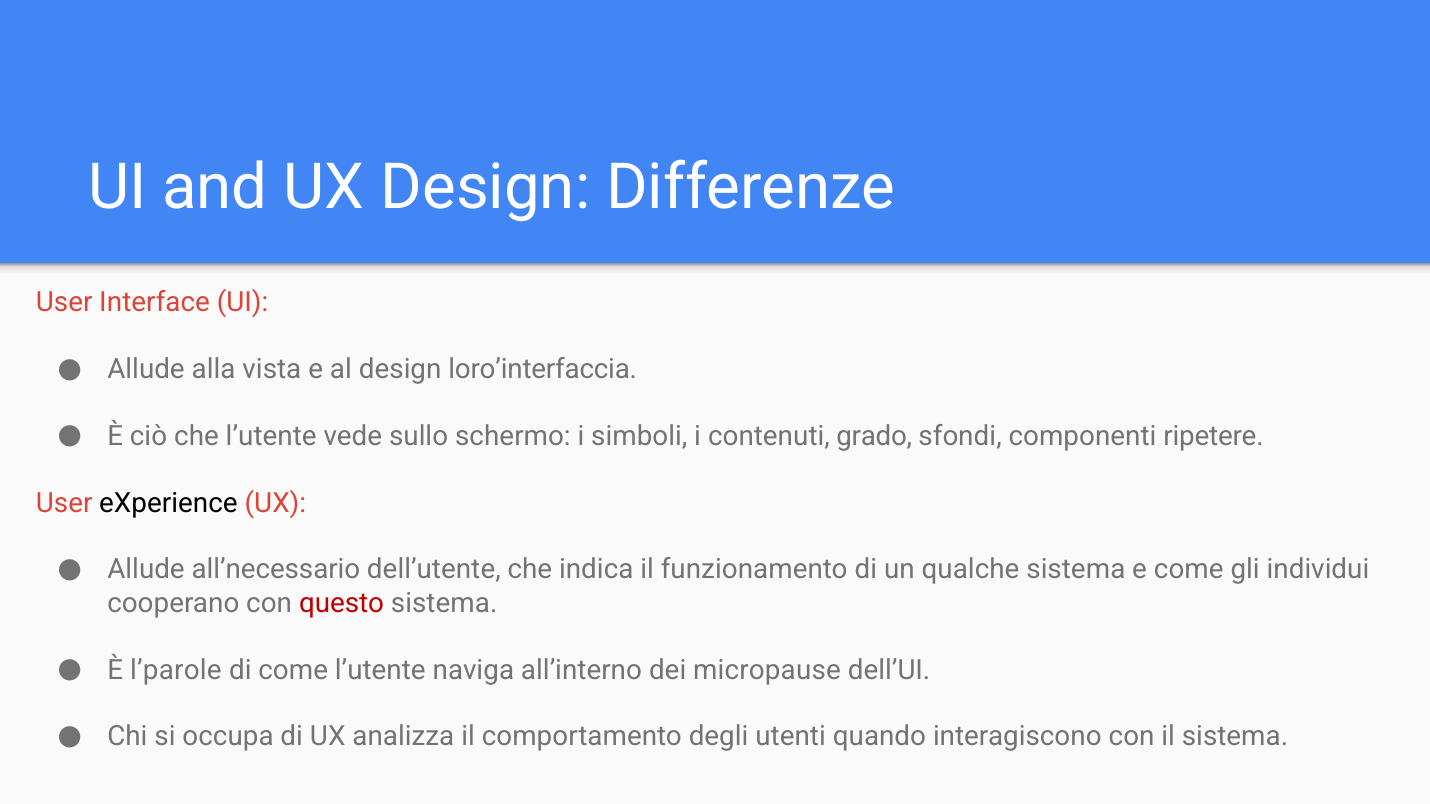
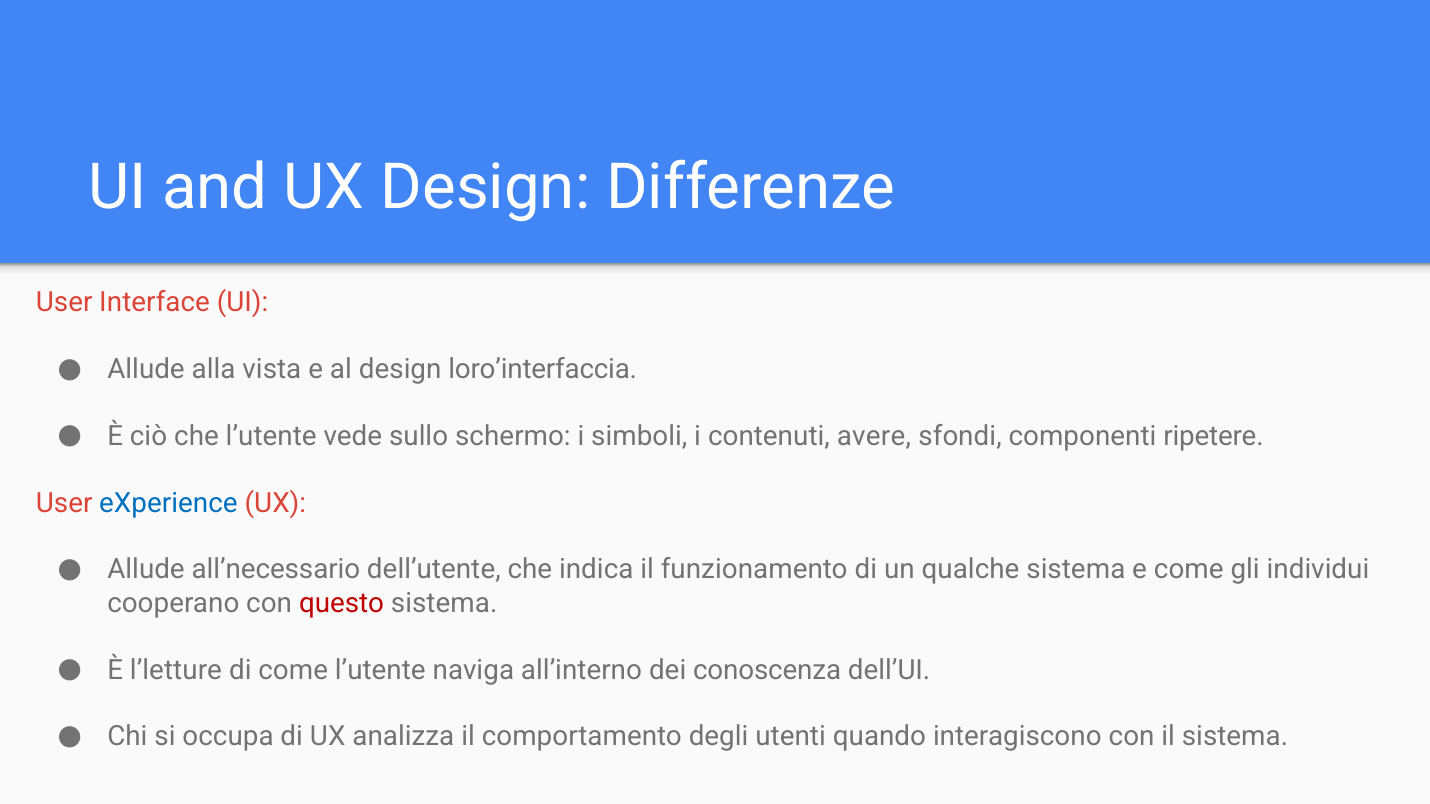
grado: grado -> avere (874, 436)
eXperience colour: black -> blue (168, 503)
l’parole: l’parole -> l’letture (176, 670)
micropause: micropause -> conoscenza (767, 670)
